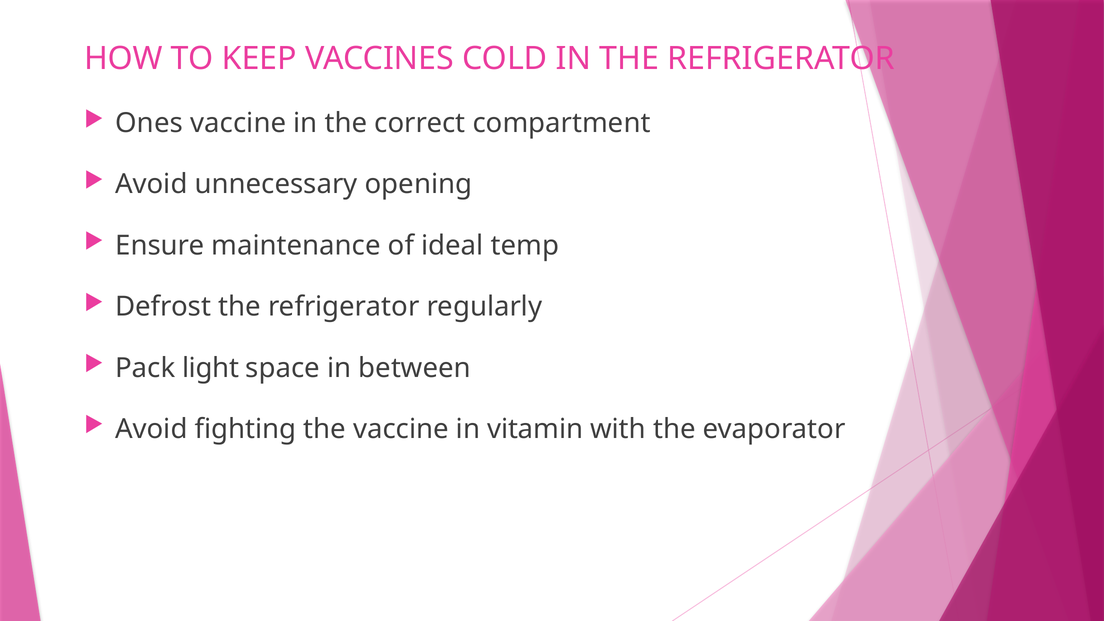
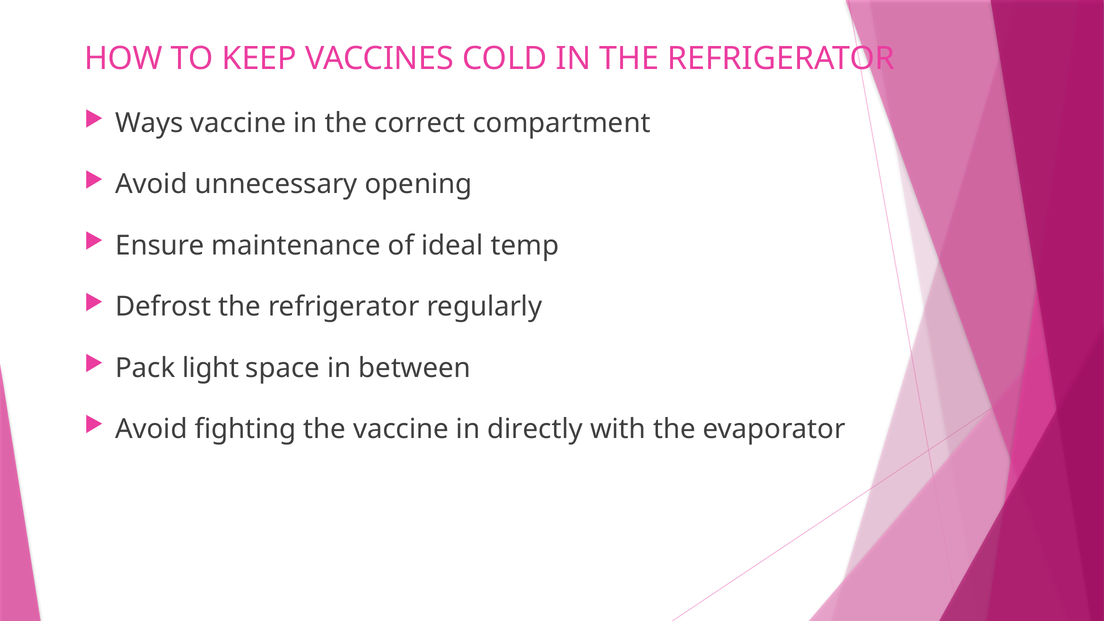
Ones: Ones -> Ways (149, 123)
vitamin: vitamin -> directly (535, 429)
